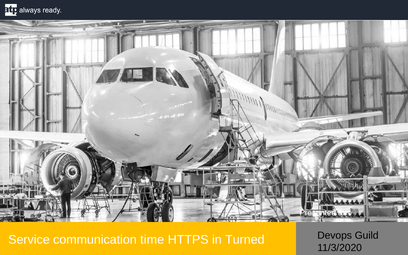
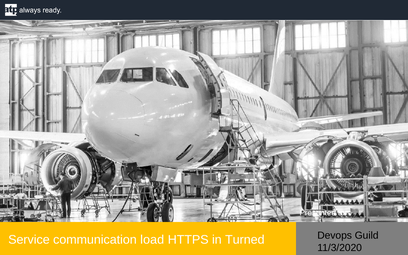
time: time -> load (152, 240)
